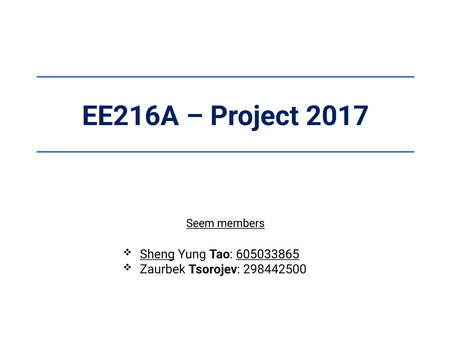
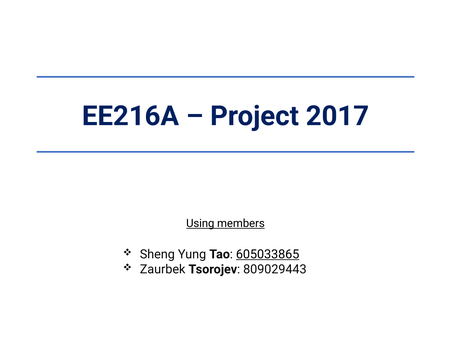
Seem: Seem -> Using (200, 223)
Sheng underline: present -> none (157, 254)
298442500: 298442500 -> 809029443 (275, 269)
